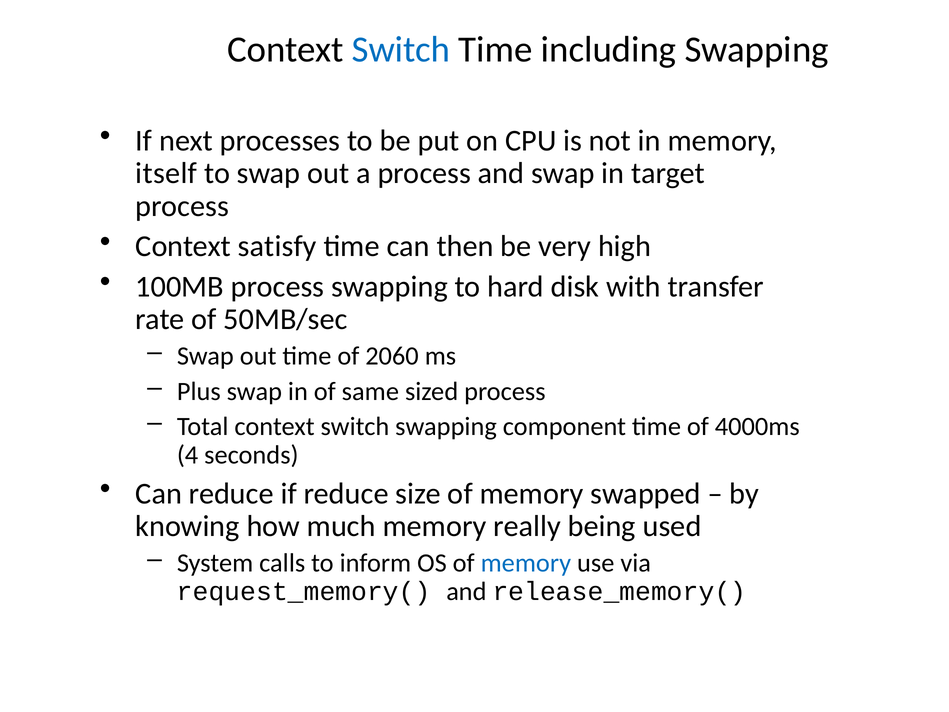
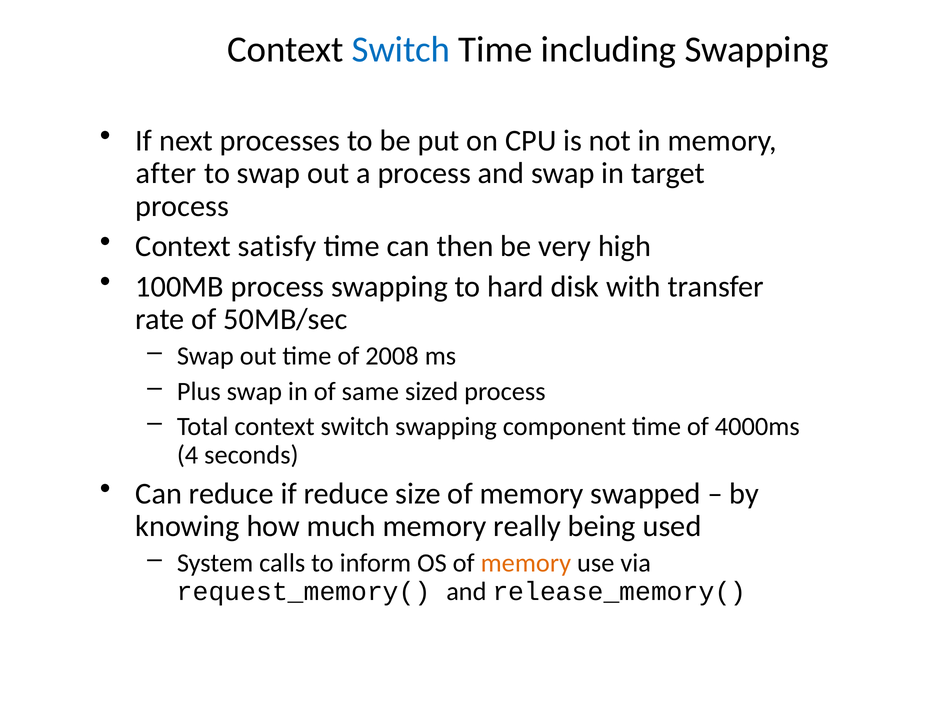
itself: itself -> after (166, 173)
2060: 2060 -> 2008 (392, 356)
memory colour: blue -> orange (526, 563)
